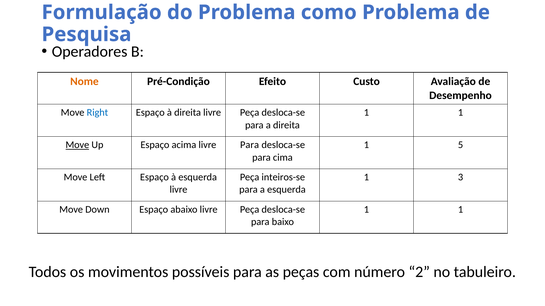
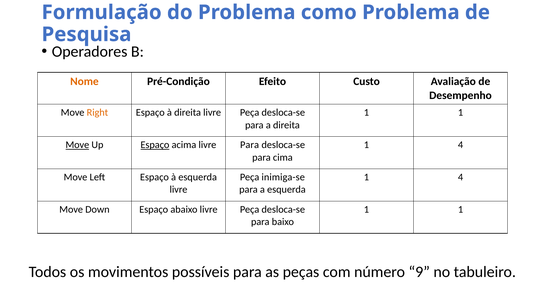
Right colour: blue -> orange (97, 113)
Espaço underline: none -> present (155, 145)
5: 5 -> 4 (461, 145)
inteiros-se: inteiros-se -> inimiga-se (283, 178)
3: 3 -> 4 (461, 178)
2: 2 -> 9 (419, 272)
